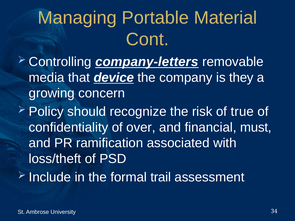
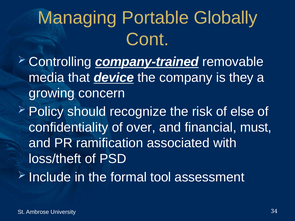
Material: Material -> Globally (226, 18)
company-letters: company-letters -> company-trained (147, 62)
true: true -> else (242, 112)
trail: trail -> tool (161, 177)
